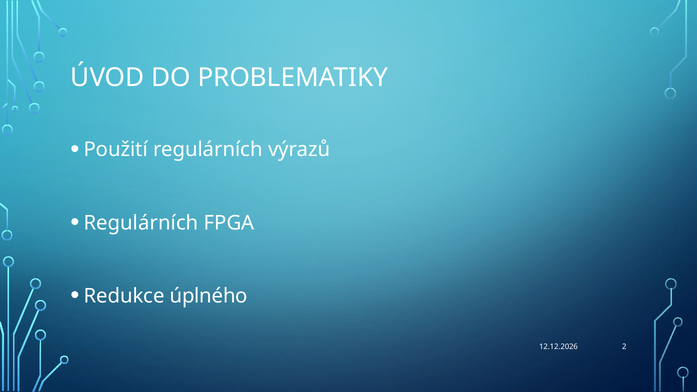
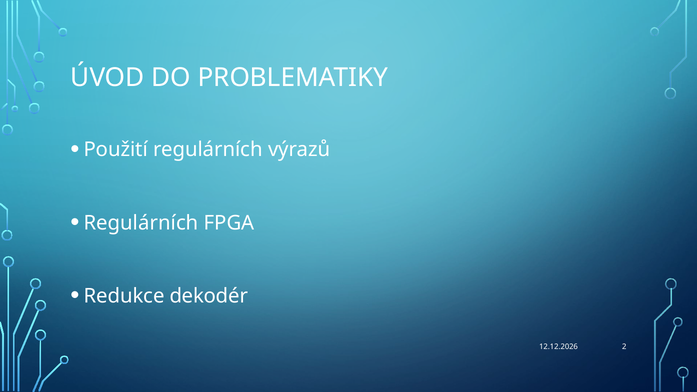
úplného: úplného -> dekodér (209, 296)
